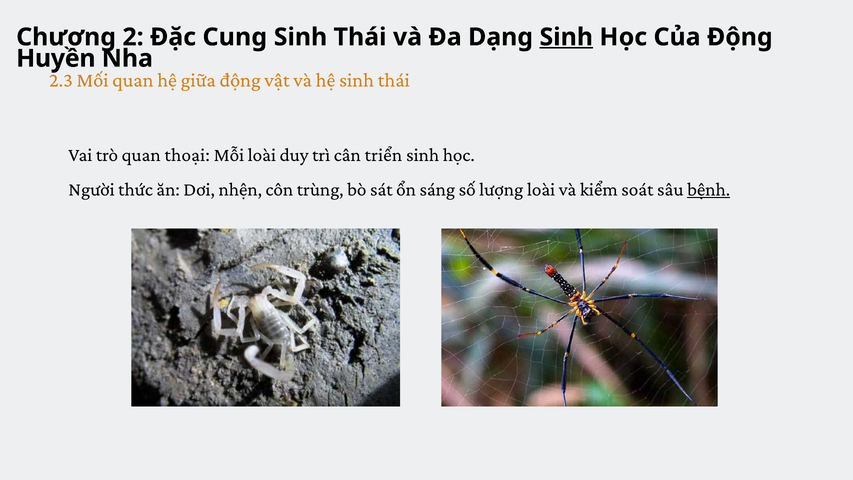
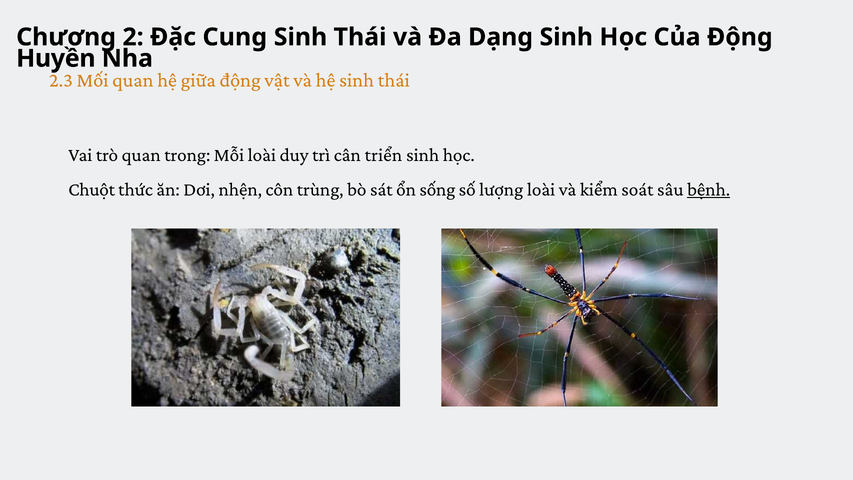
Sinh underline: present -> none (566, 37)
thoại: thoại -> trong (187, 155)
Người: Người -> Chuột (92, 189)
sáng: sáng -> sống (437, 189)
